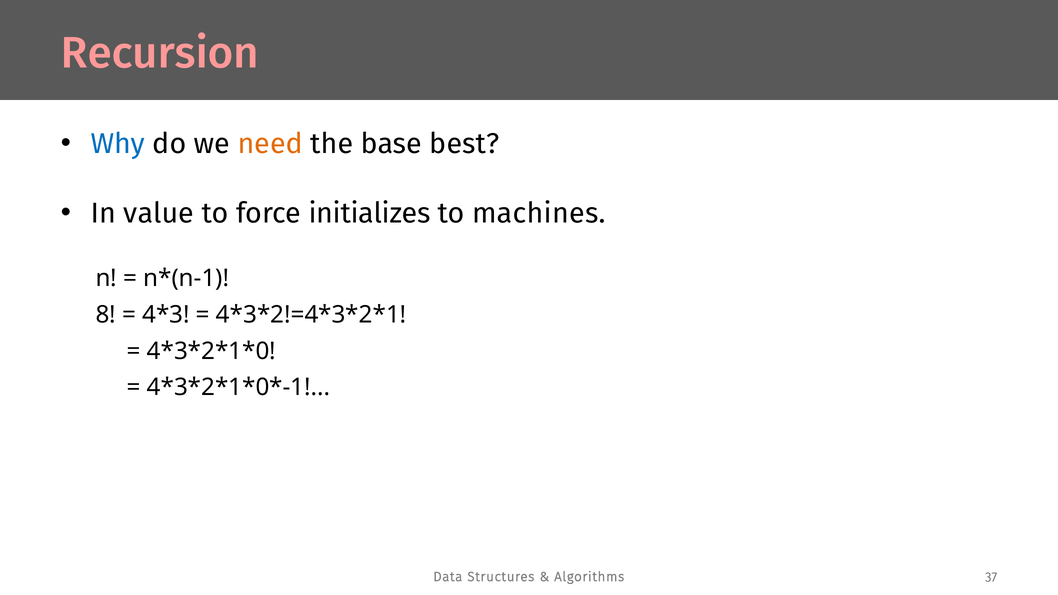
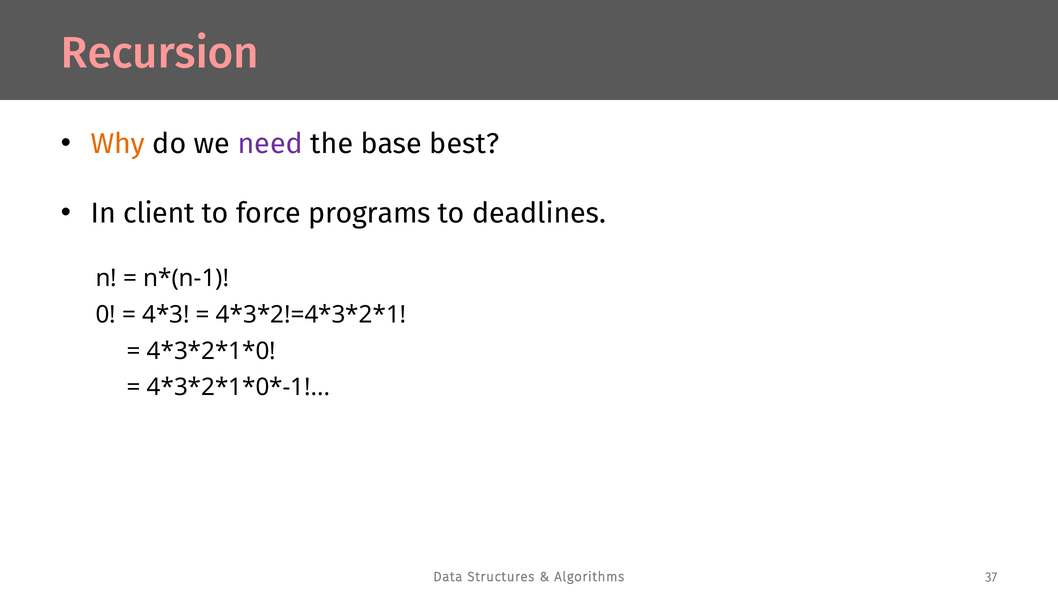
Why colour: blue -> orange (118, 144)
need colour: orange -> purple (270, 144)
value: value -> client (159, 213)
initializes: initializes -> programs (370, 213)
machines: machines -> deadlines (539, 213)
8: 8 -> 0 (106, 315)
